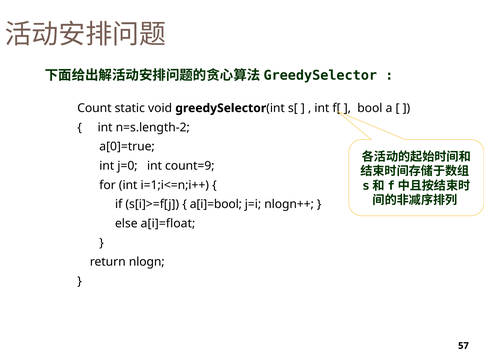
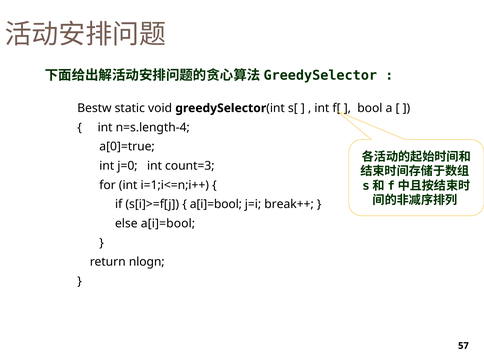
Count: Count -> Bestw (94, 108)
n=s.length-2: n=s.length-2 -> n=s.length-4 (153, 127)
count=9: count=9 -> count=3 (190, 166)
nlogn++: nlogn++ -> break++ (289, 204)
else a[i]=float: a[i]=float -> a[i]=bool (168, 223)
